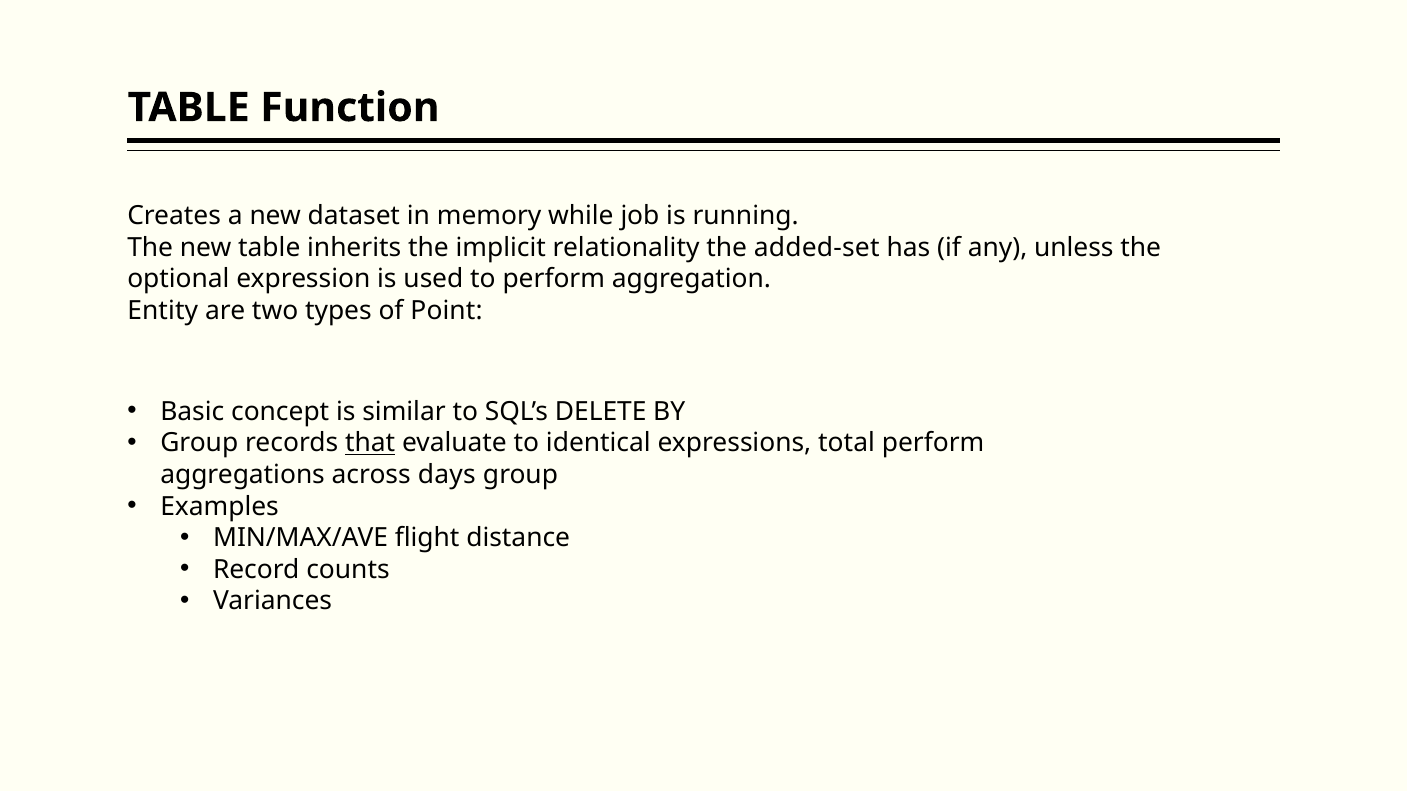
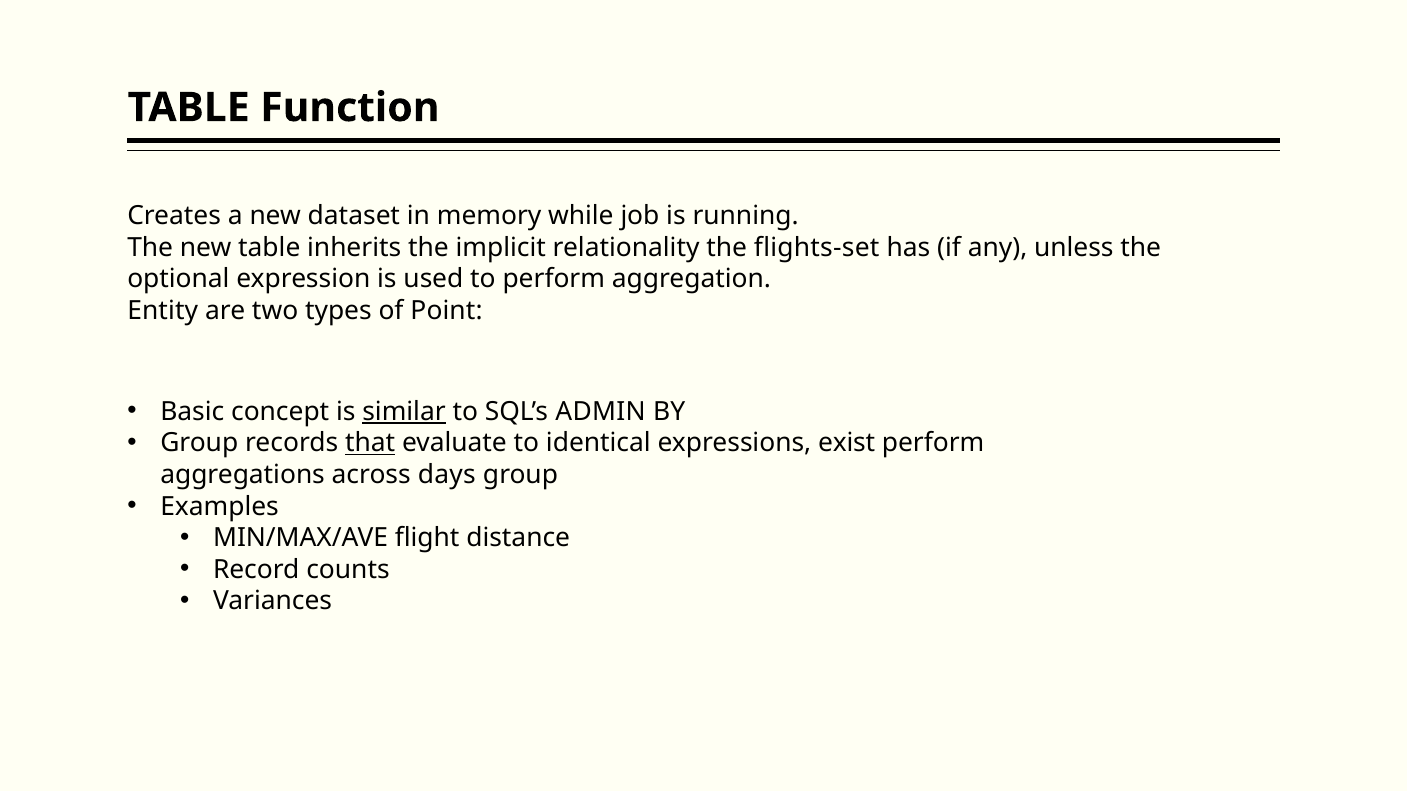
added-set: added-set -> flights-set (817, 248)
similar underline: none -> present (404, 412)
DELETE: DELETE -> ADMIN (601, 412)
total: total -> exist (847, 443)
